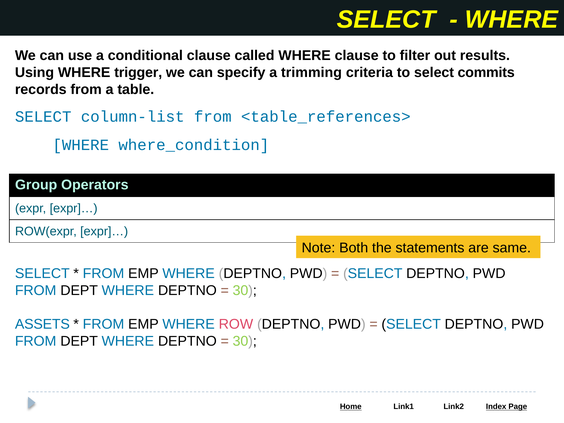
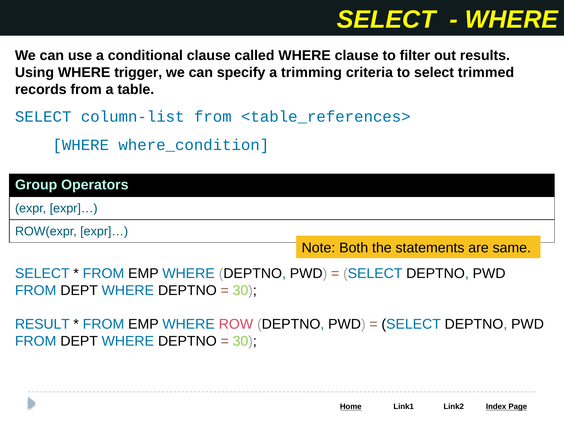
commits: commits -> trimmed (486, 72)
ASSETS: ASSETS -> RESULT (42, 324)
